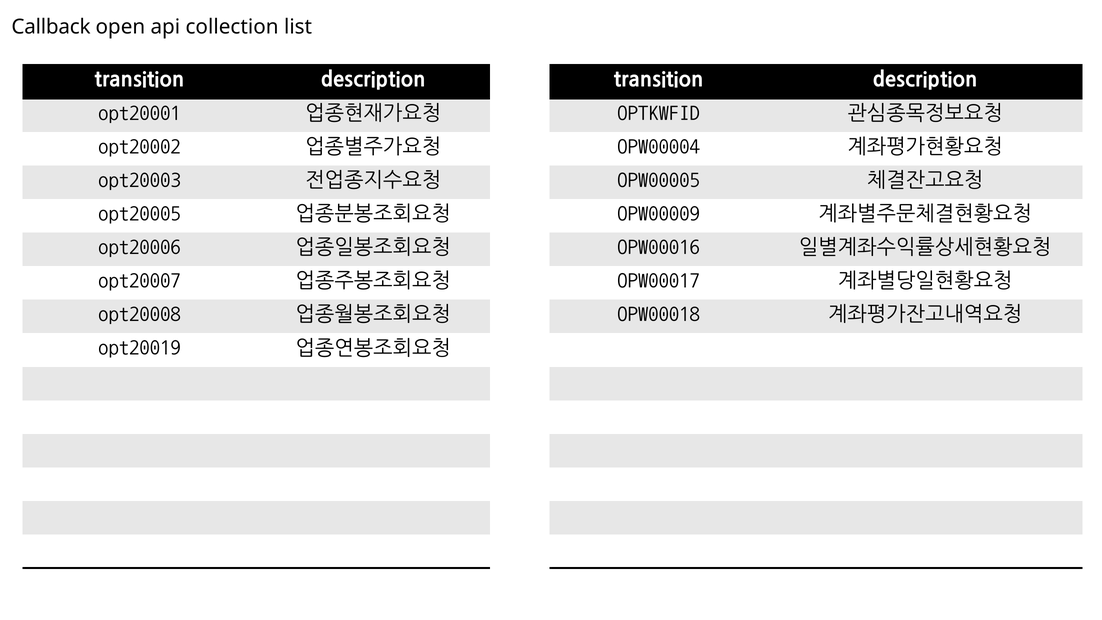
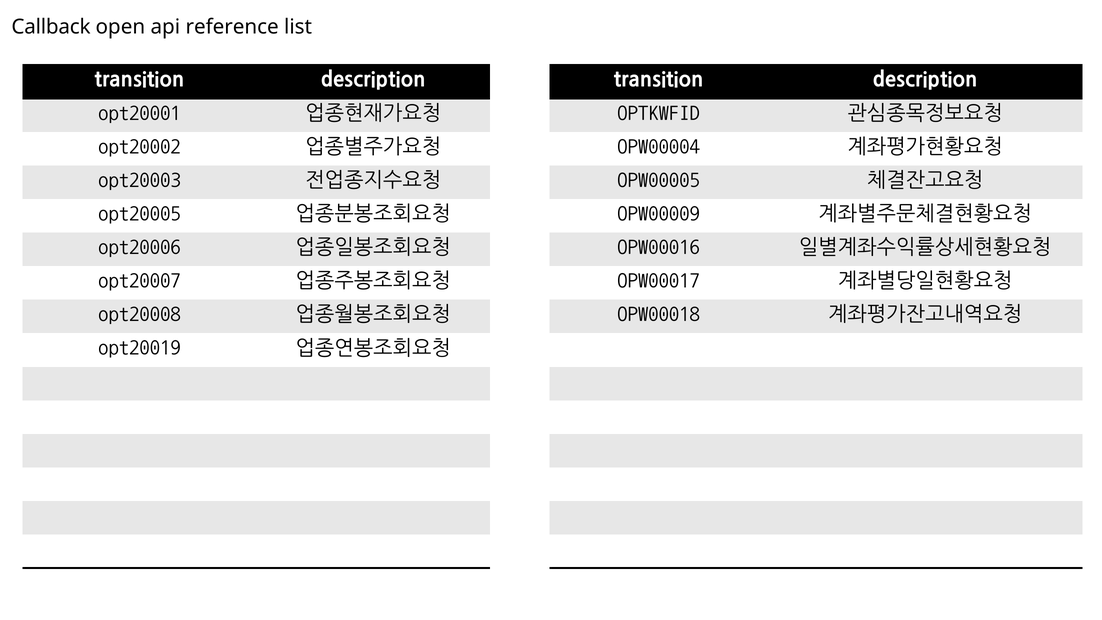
collection: collection -> reference (232, 27)
